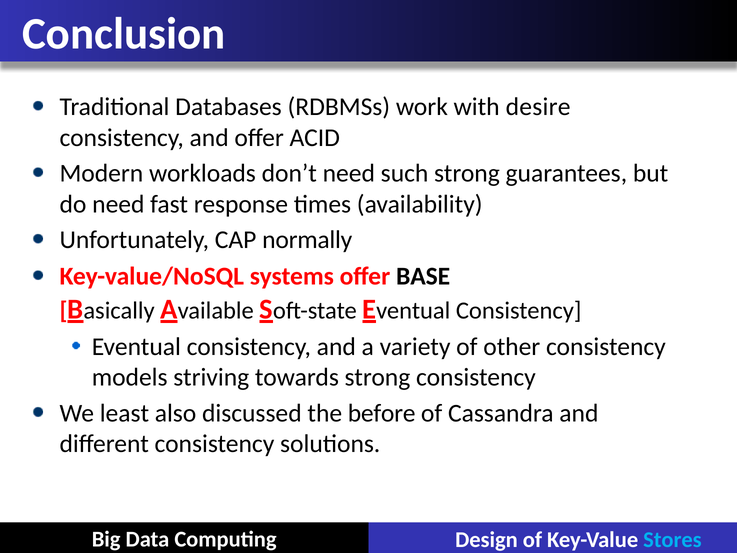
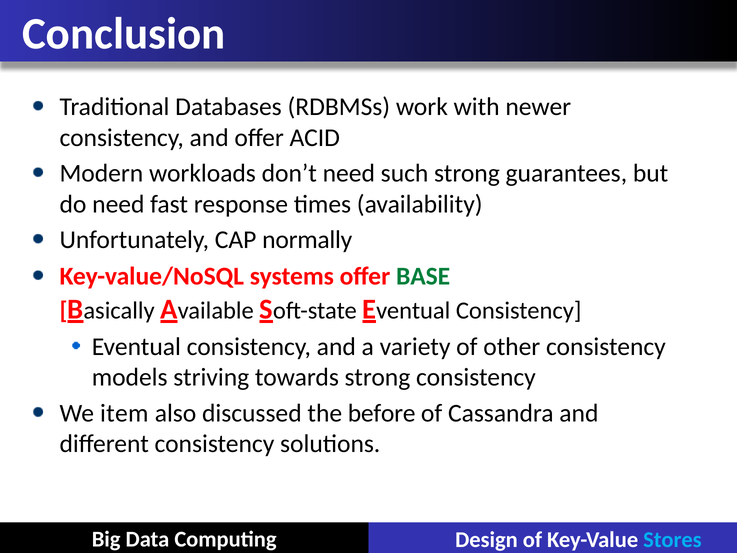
desire: desire -> newer (538, 107)
BASE colour: black -> green (423, 276)
least: least -> item (124, 413)
